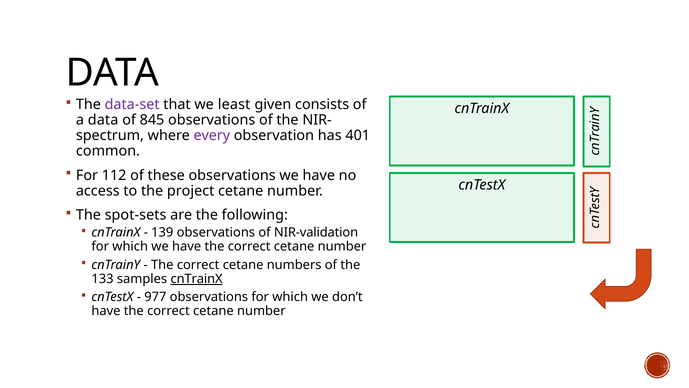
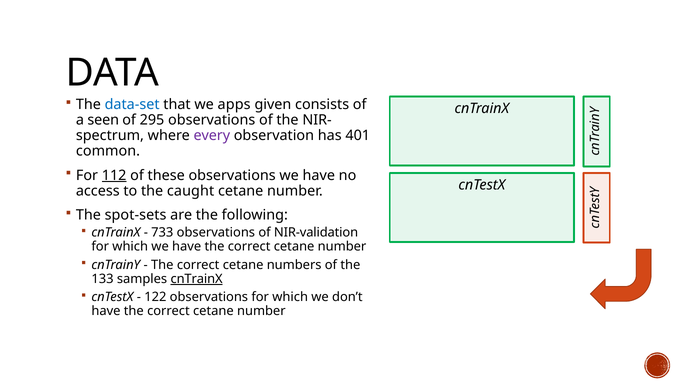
data-set colour: purple -> blue (132, 105)
least: least -> apps (234, 105)
a data: data -> seen (103, 120)
845: 845 -> 295 (152, 120)
112 underline: none -> present (114, 175)
project: project -> caught (191, 191)
139: 139 -> 733 (162, 232)
977: 977 -> 122 (155, 297)
